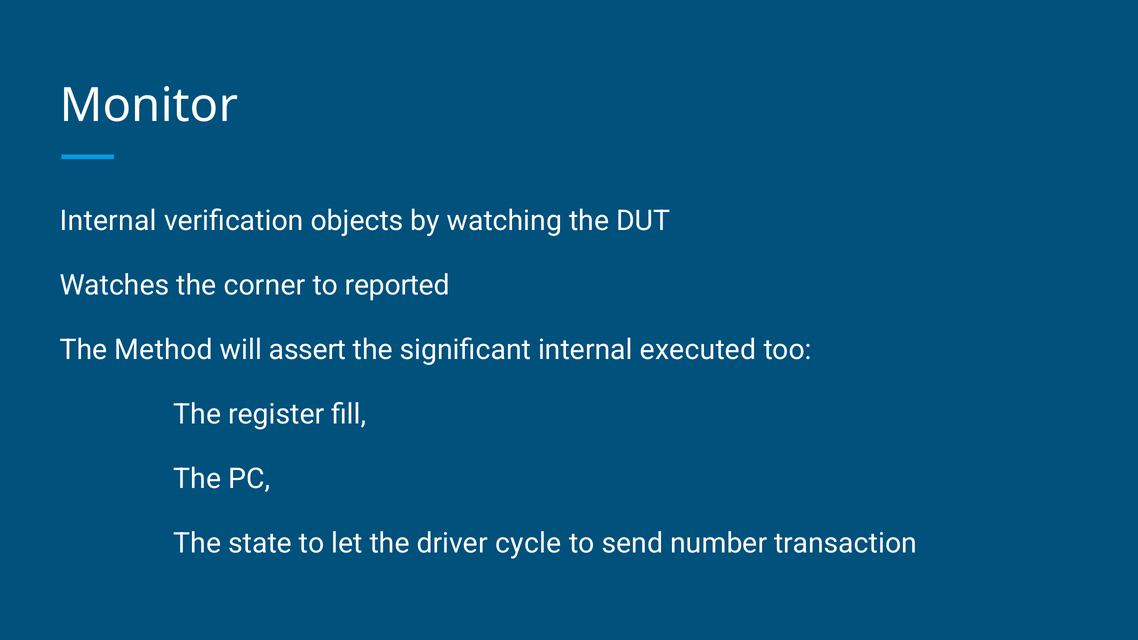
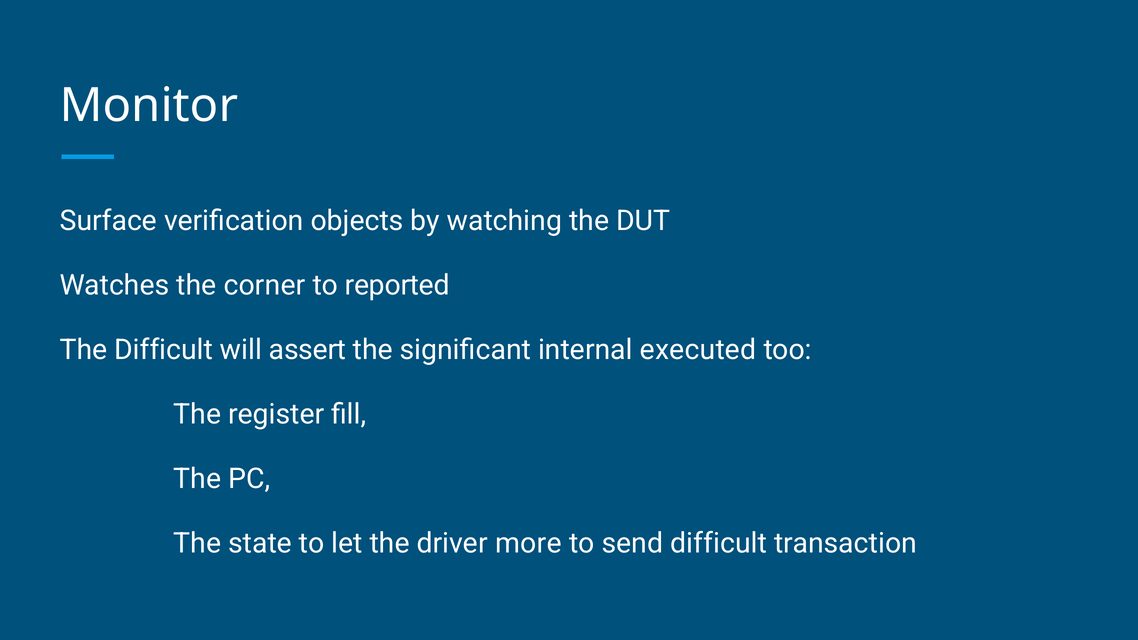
Internal: Internal -> Surface (108, 221)
The Method: Method -> Difficult (164, 350)
cycle: cycle -> more (528, 544)
send number: number -> difficult (719, 544)
